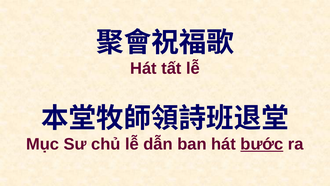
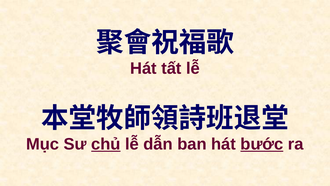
chủ underline: none -> present (106, 144)
